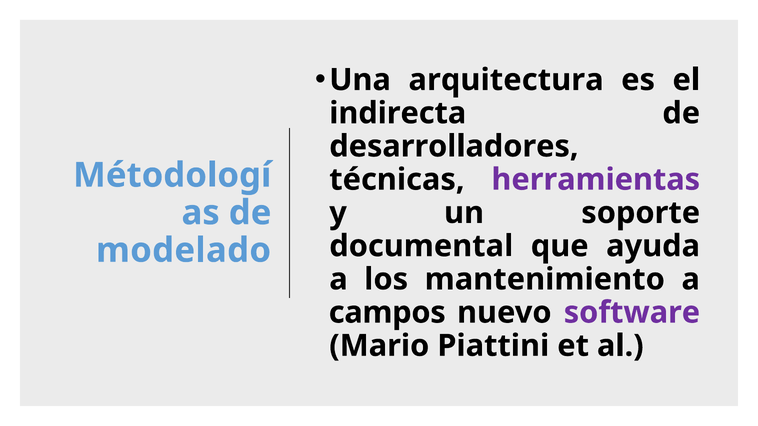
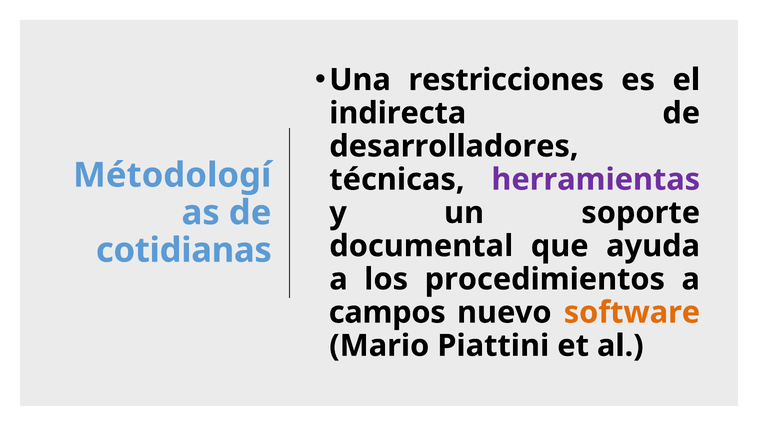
arquitectura: arquitectura -> restricciones (506, 80)
modelado: modelado -> cotidianas (184, 251)
mantenimiento: mantenimiento -> procedimientos (545, 280)
software colour: purple -> orange (632, 313)
